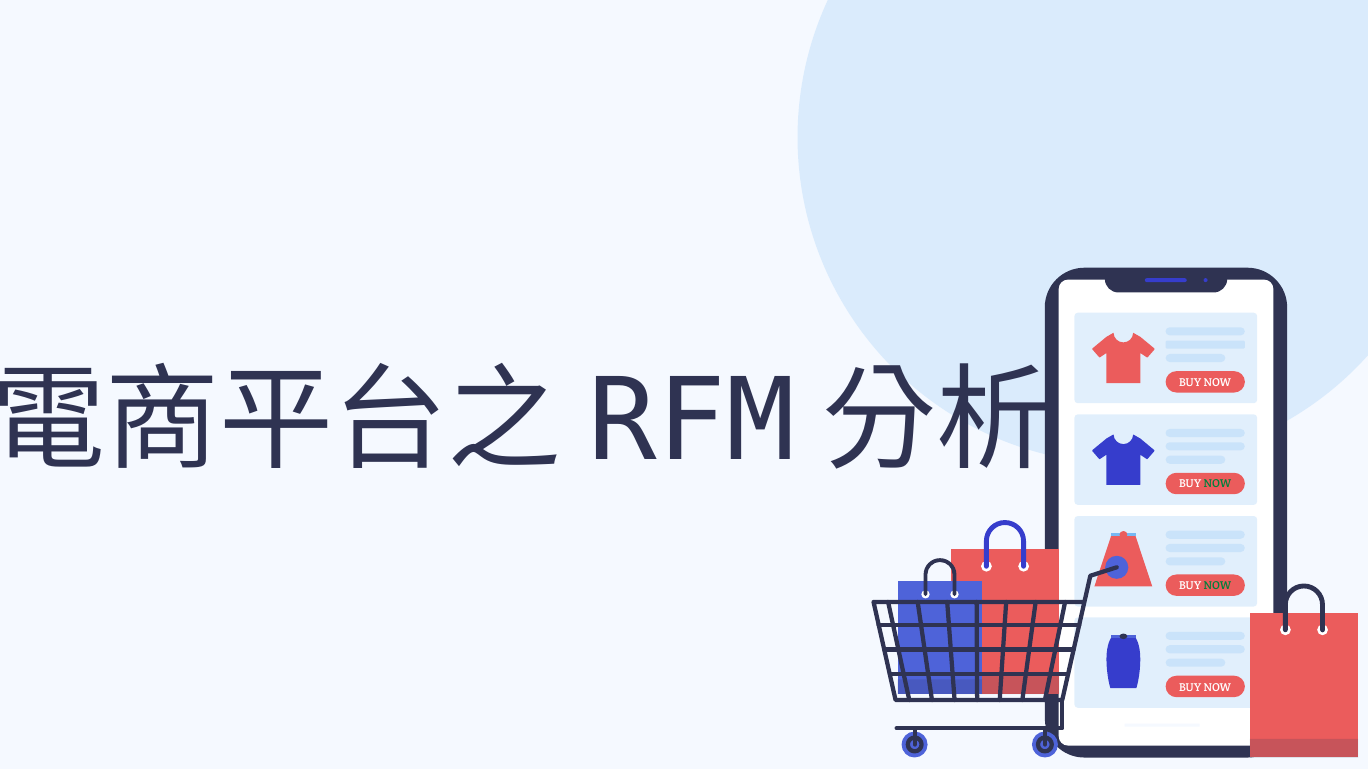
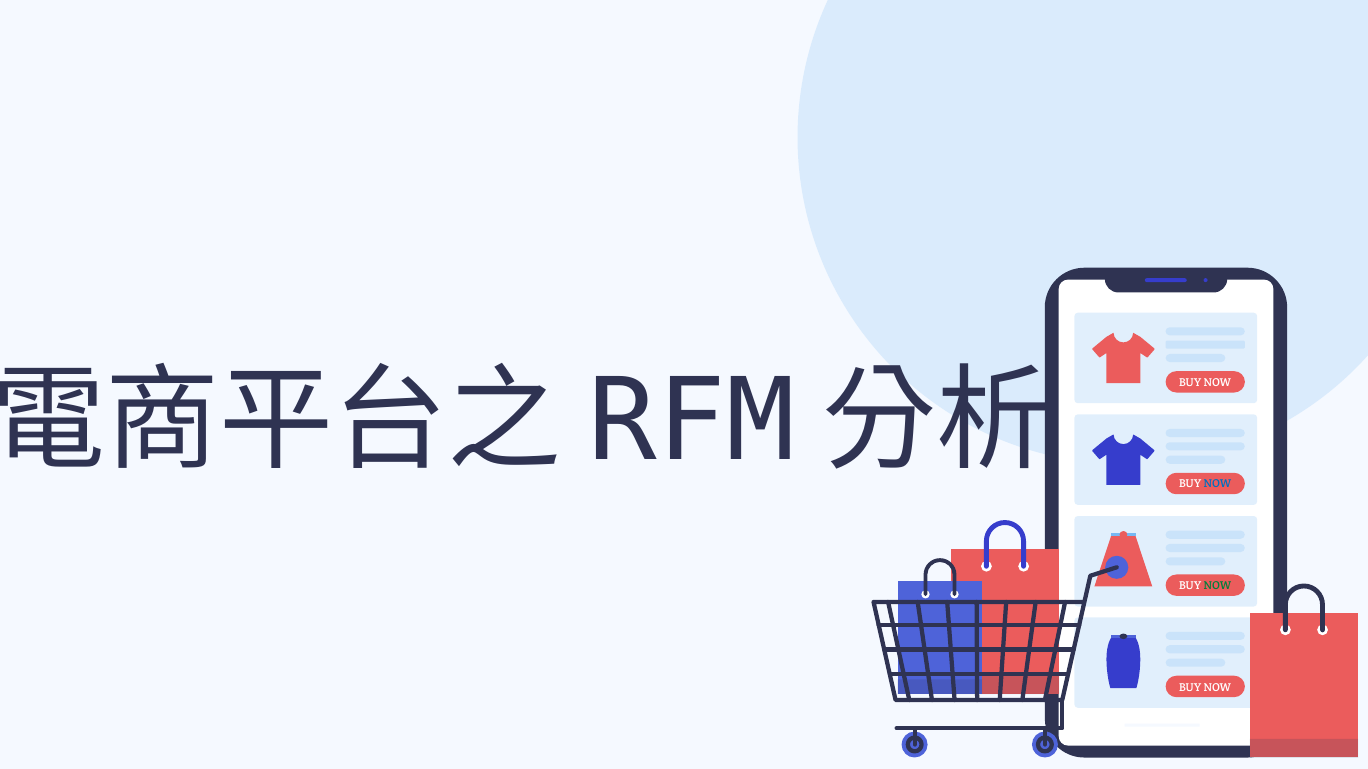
NOW colour: green -> blue (1217, 484)
